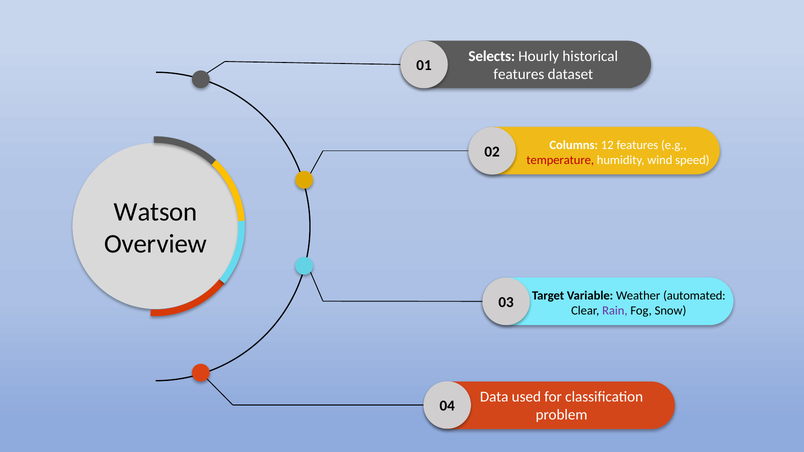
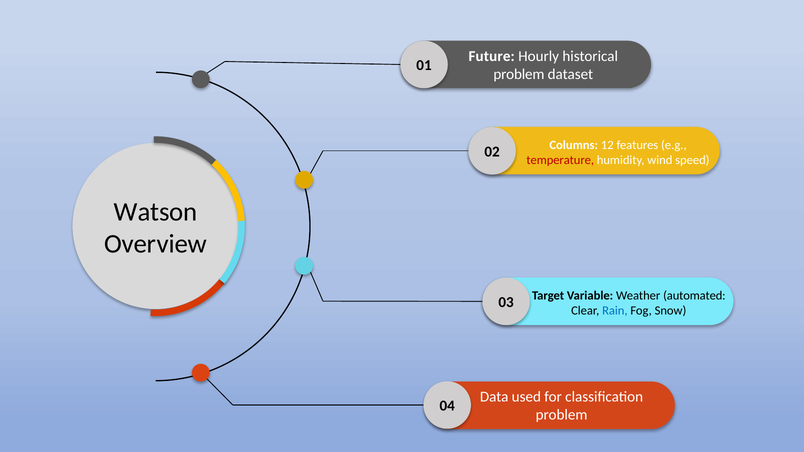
Selects: Selects -> Future (492, 56)
features: features -> problem (519, 74)
Rain colour: purple -> blue (615, 311)
